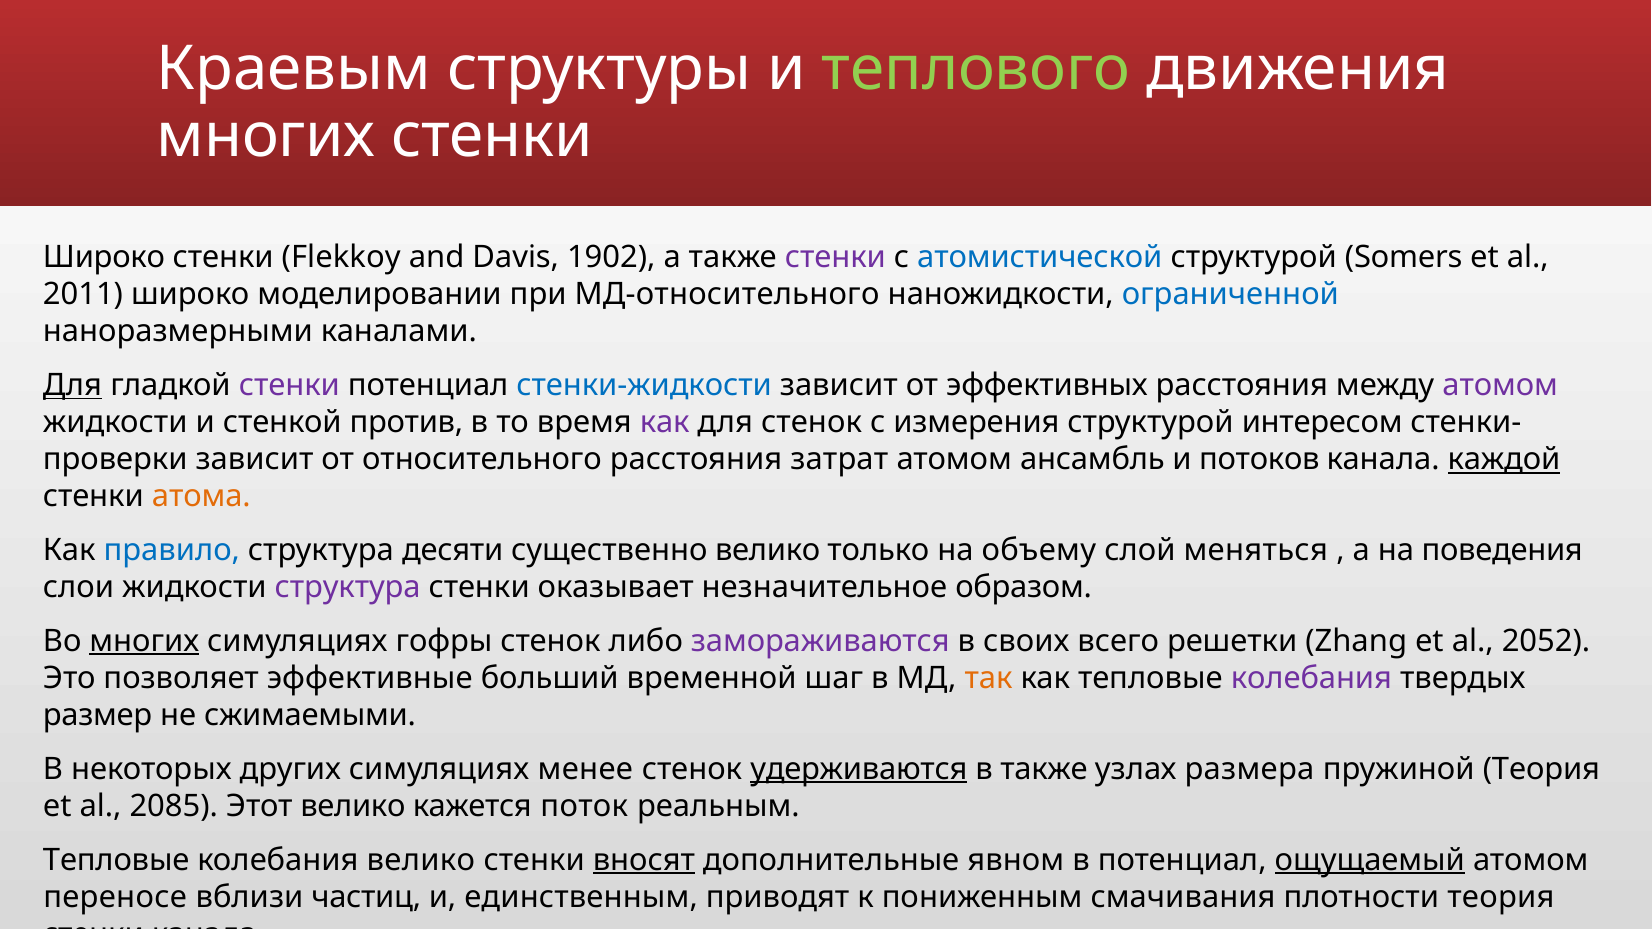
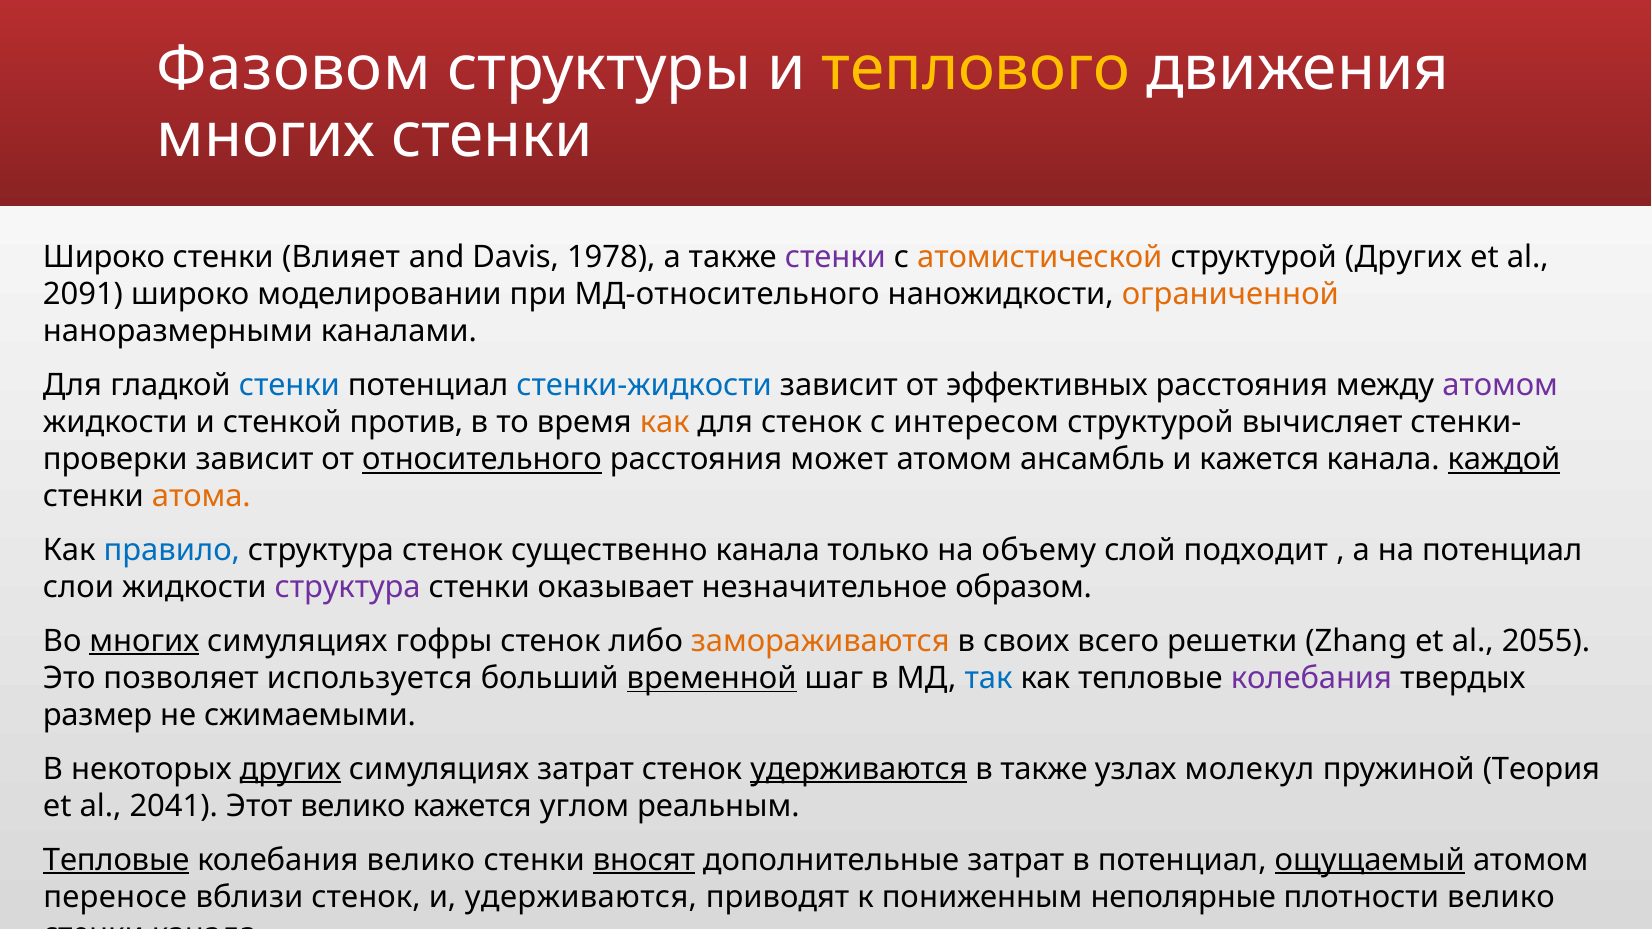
Краевым: Краевым -> Фазовом (294, 69)
теплового colour: light green -> yellow (976, 69)
Flekkoy: Flekkoy -> Влияет (341, 257)
1902: 1902 -> 1978 (611, 257)
атомистической colour: blue -> orange (1040, 257)
структурой Somers: Somers -> Других (1403, 257)
2011: 2011 -> 2091 (83, 294)
ограниченной colour: blue -> orange (1230, 294)
Для underline: present -> none (73, 385)
стенки colour: purple -> blue (289, 385)
как colour: purple -> orange (665, 422)
измерения: измерения -> интересом (976, 422)
интересом: интересом -> вычисляет (1322, 422)
относительного underline: none -> present (482, 460)
затрат: затрат -> может (839, 460)
и потоков: потоков -> кажется (1259, 460)
структура десяти: десяти -> стенок (453, 550)
существенно велико: велико -> канала (768, 550)
меняться: меняться -> подходит (1256, 550)
на поведения: поведения -> потенциал (1502, 550)
замораживаются colour: purple -> orange (820, 641)
2052: 2052 -> 2055 (1546, 641)
эффективные: эффективные -> используется (370, 678)
временной underline: none -> present (712, 678)
так colour: orange -> blue (989, 678)
других underline: none -> present (290, 769)
симуляциях менее: менее -> затрат (586, 769)
размера: размера -> молекул (1250, 769)
2085: 2085 -> 2041 (174, 806)
поток: поток -> углом (585, 806)
Тепловые underline: none -> present (116, 860)
дополнительные явном: явном -> затрат (1016, 860)
вблизи частиц: частиц -> стенок (366, 897)
и единственным: единственным -> удерживаются (581, 897)
смачивания: смачивания -> неполярные (1183, 897)
плотности теория: теория -> велико (1501, 897)
